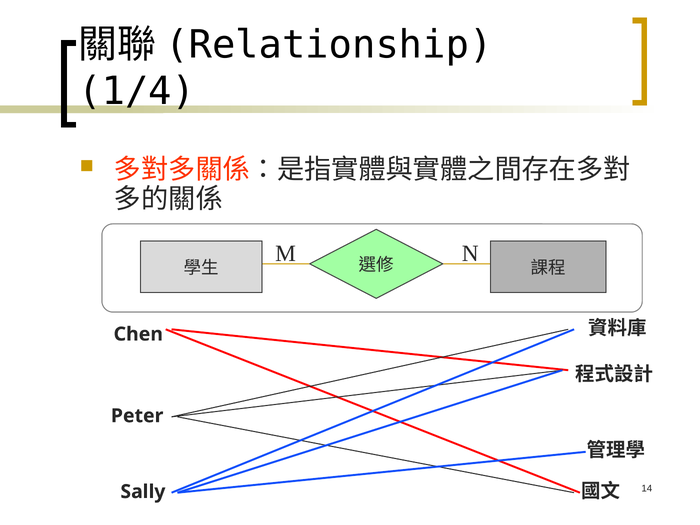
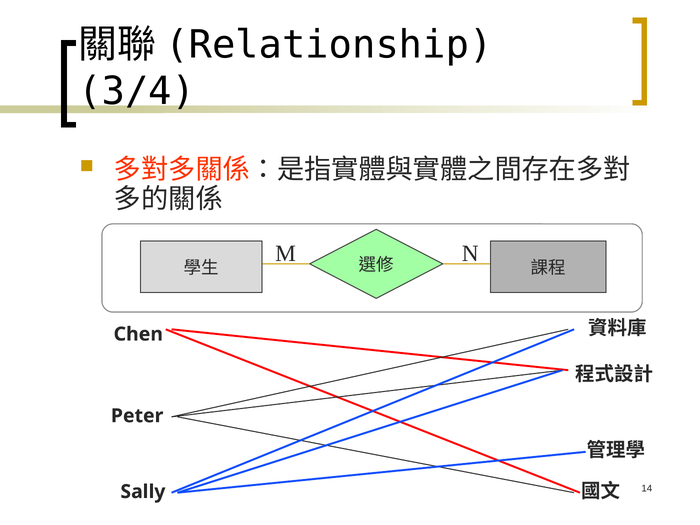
1/4: 1/4 -> 3/4 (137, 91)
